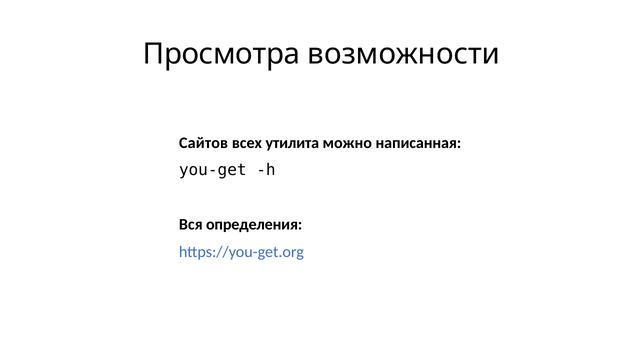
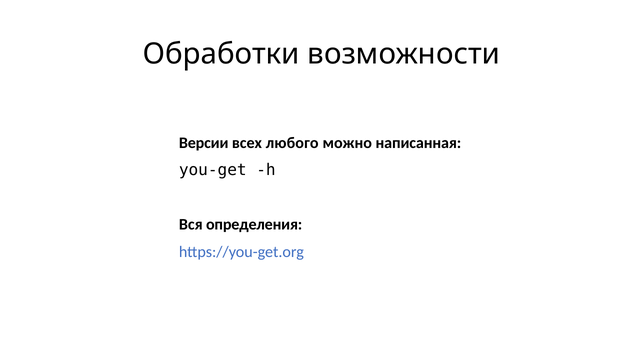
Просмотра: Просмотра -> Обработки (221, 54)
Сайтов: Сайтов -> Версии (204, 143)
утилита: утилита -> любого (292, 143)
